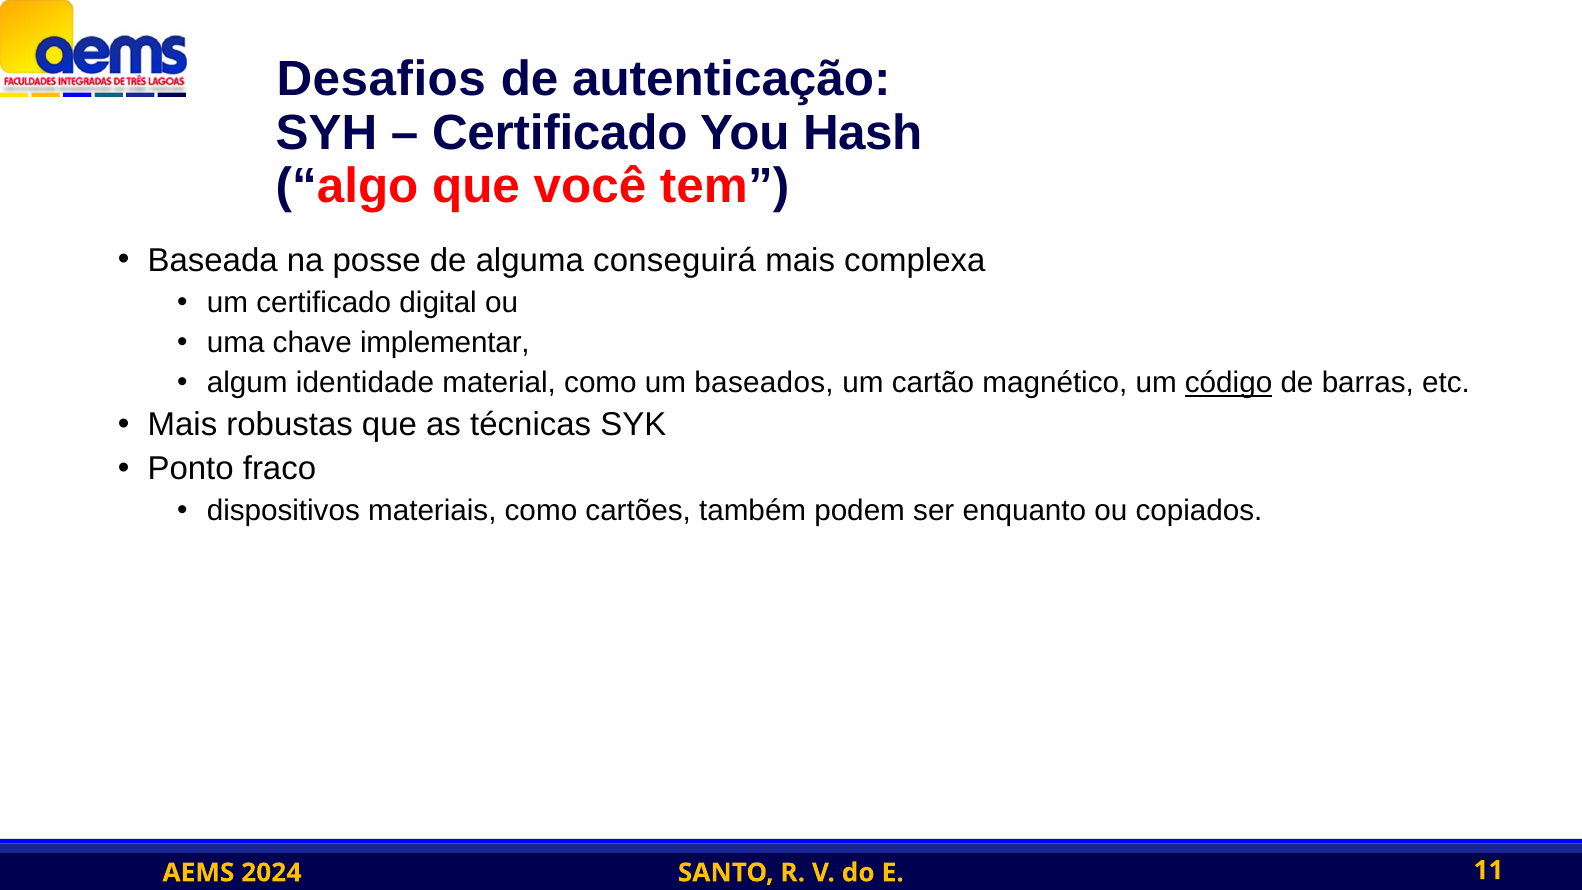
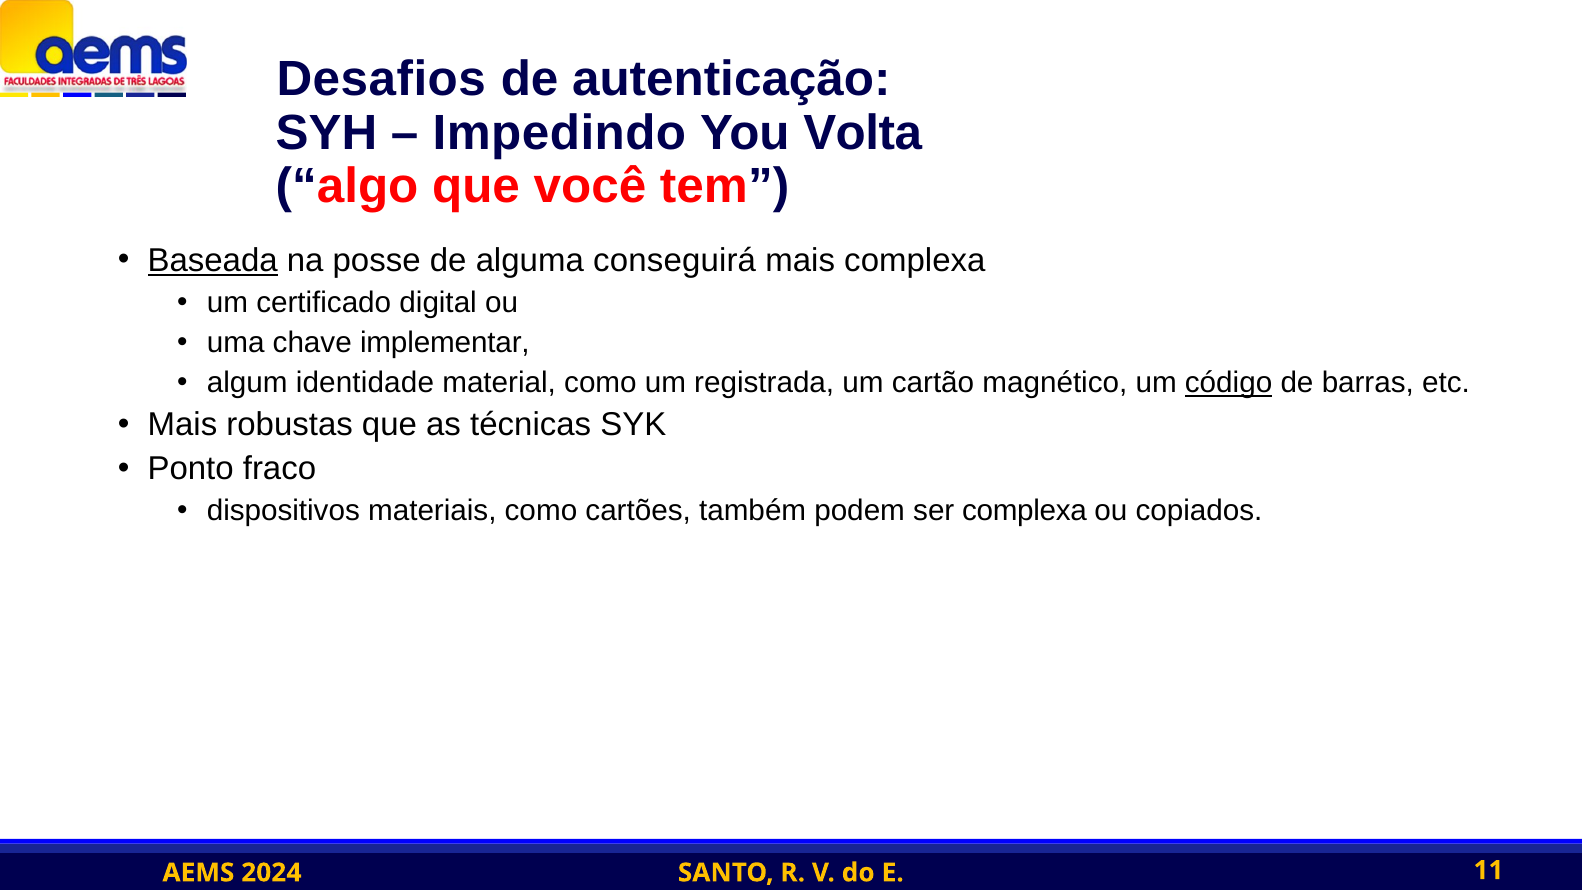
Certificado: Certificado -> Impedindo (559, 133)
Hash: Hash -> Volta (863, 133)
Baseada underline: none -> present (213, 260)
baseados: baseados -> registrada (764, 383)
ser enquanto: enquanto -> complexa (1025, 511)
